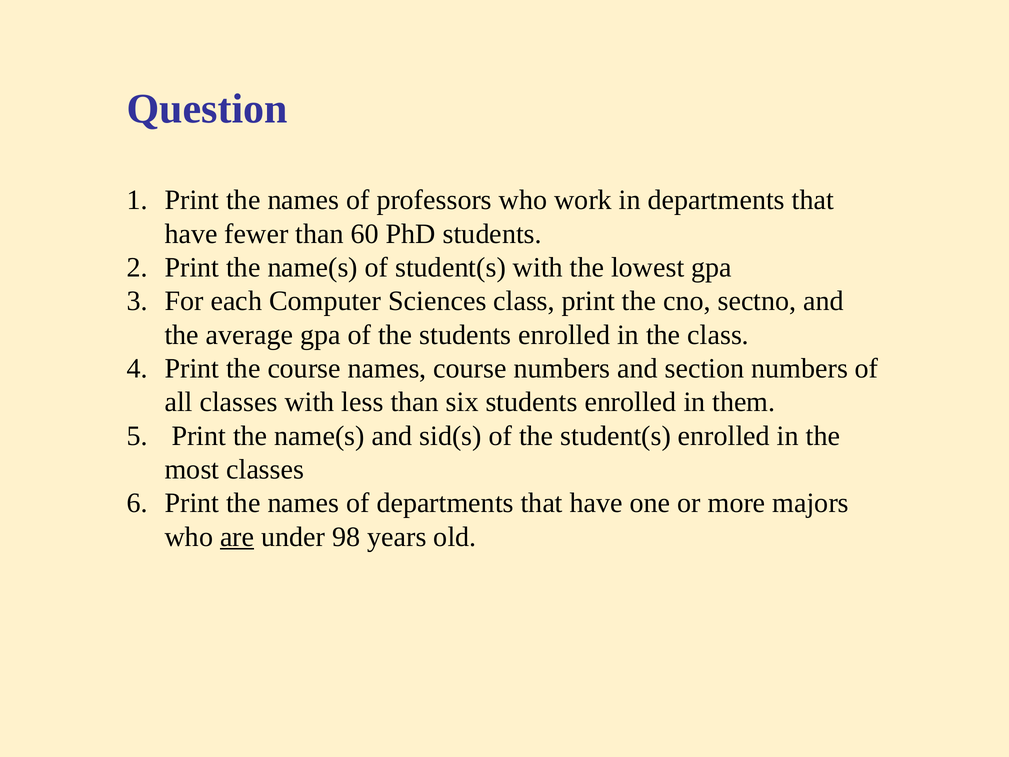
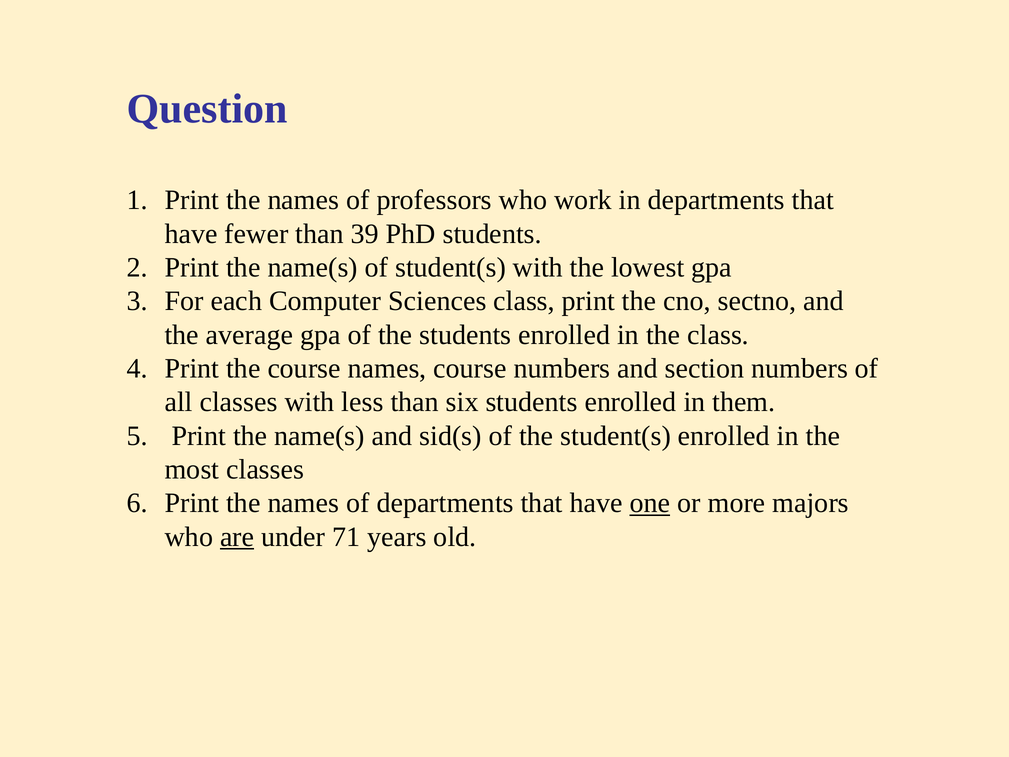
60: 60 -> 39 (365, 234)
one underline: none -> present (650, 503)
98: 98 -> 71 (346, 537)
